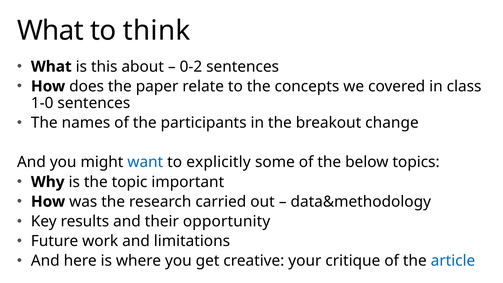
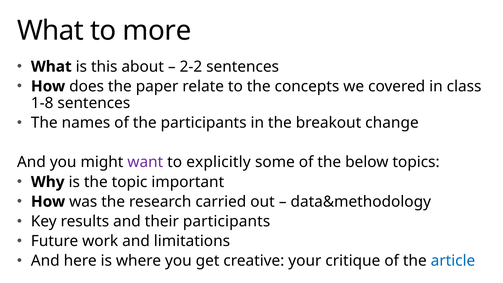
think: think -> more (157, 31)
0-2: 0-2 -> 2-2 (191, 67)
1-0: 1-0 -> 1-8 (42, 103)
want colour: blue -> purple (145, 162)
their opportunity: opportunity -> participants (227, 221)
